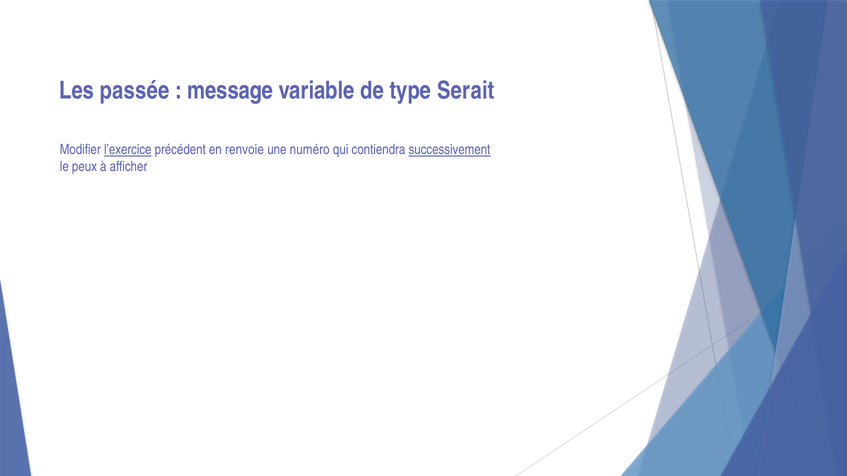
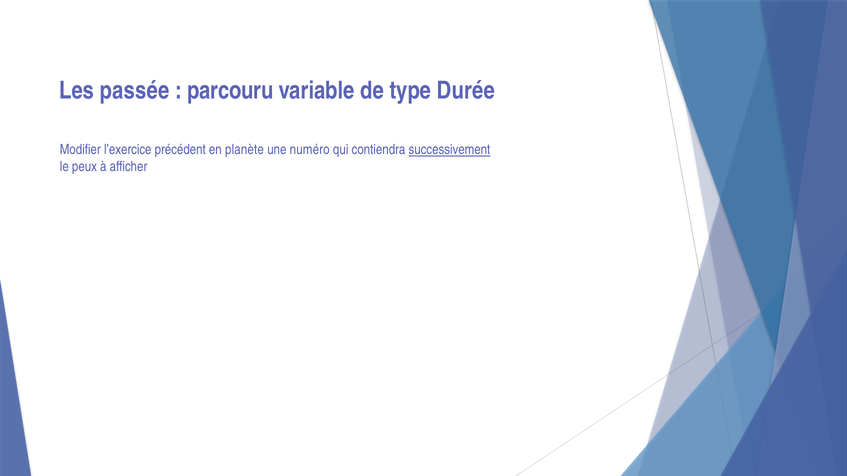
message: message -> parcouru (230, 91)
Serait: Serait -> Durée (466, 91)
l’exercice underline: present -> none (128, 150)
renvoie: renvoie -> planète (244, 150)
